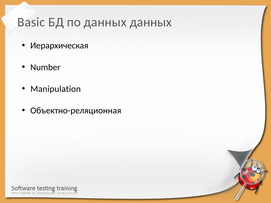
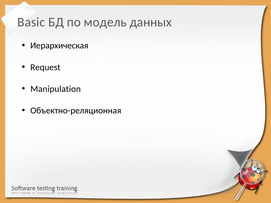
по данных: данных -> модель (105, 22)
Number: Number -> Request (45, 67)
